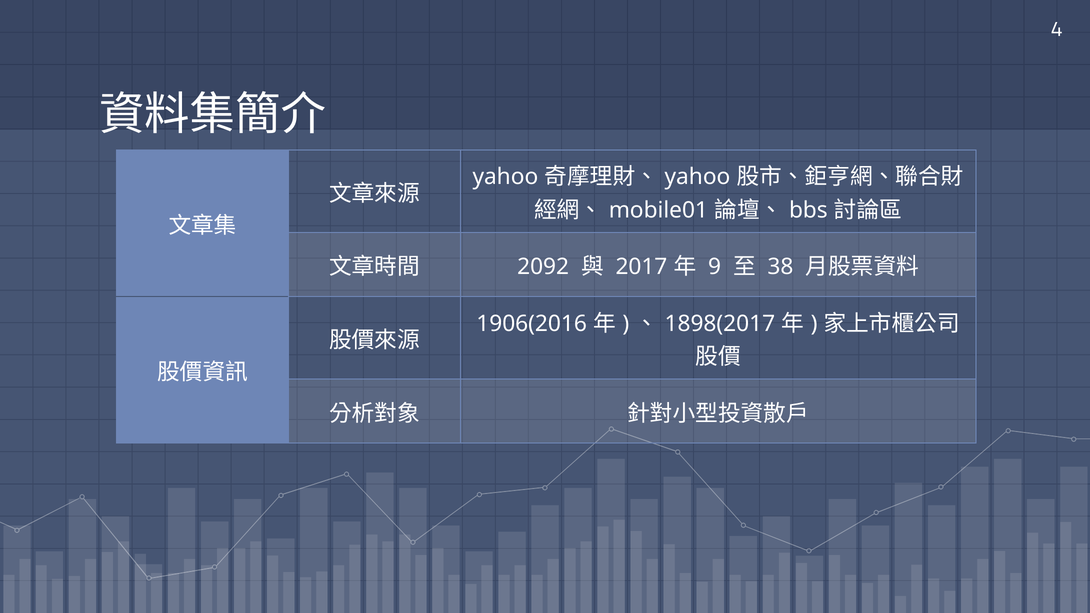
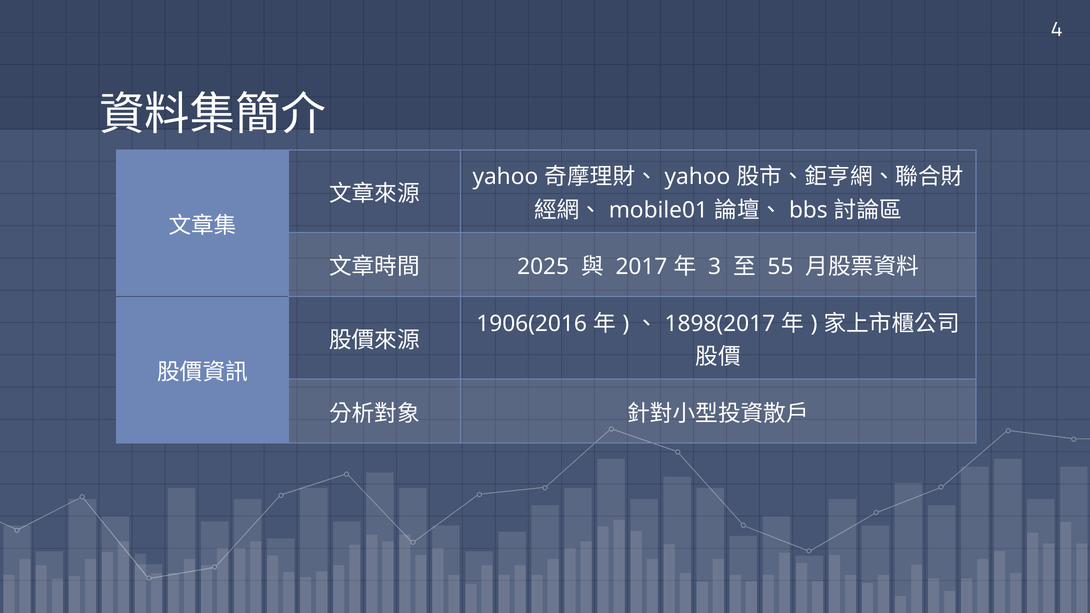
2092: 2092 -> 2025 (543, 267)
9: 9 -> 3 (715, 267)
38: 38 -> 55 (780, 267)
